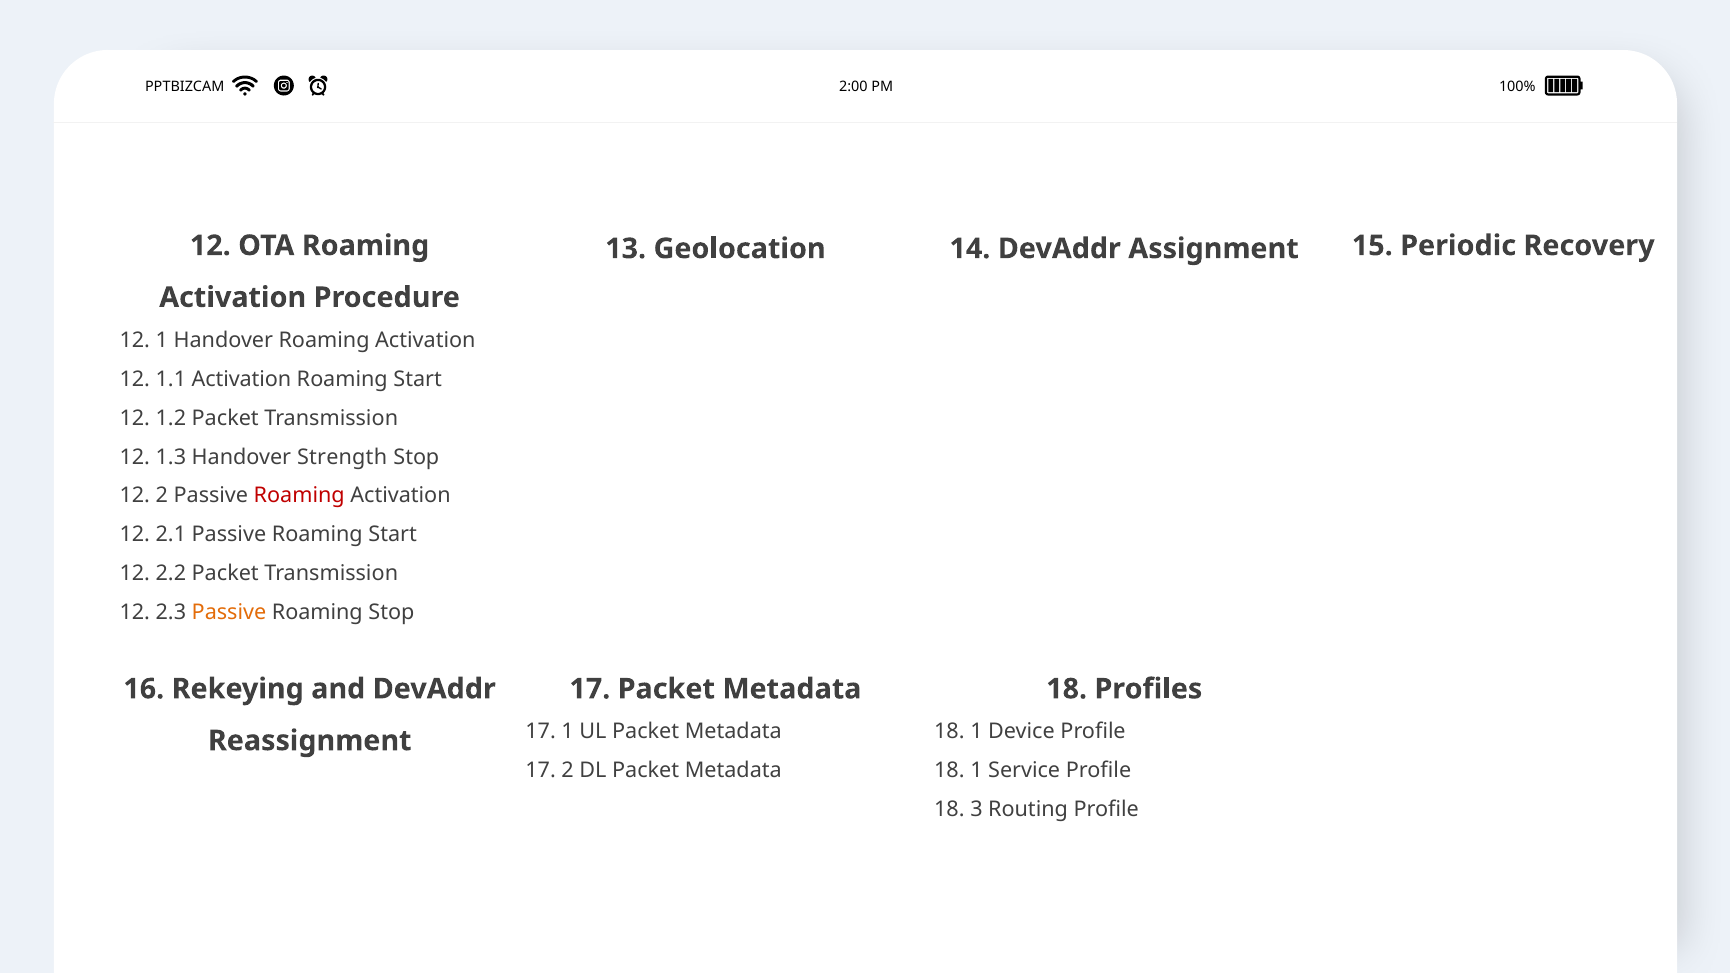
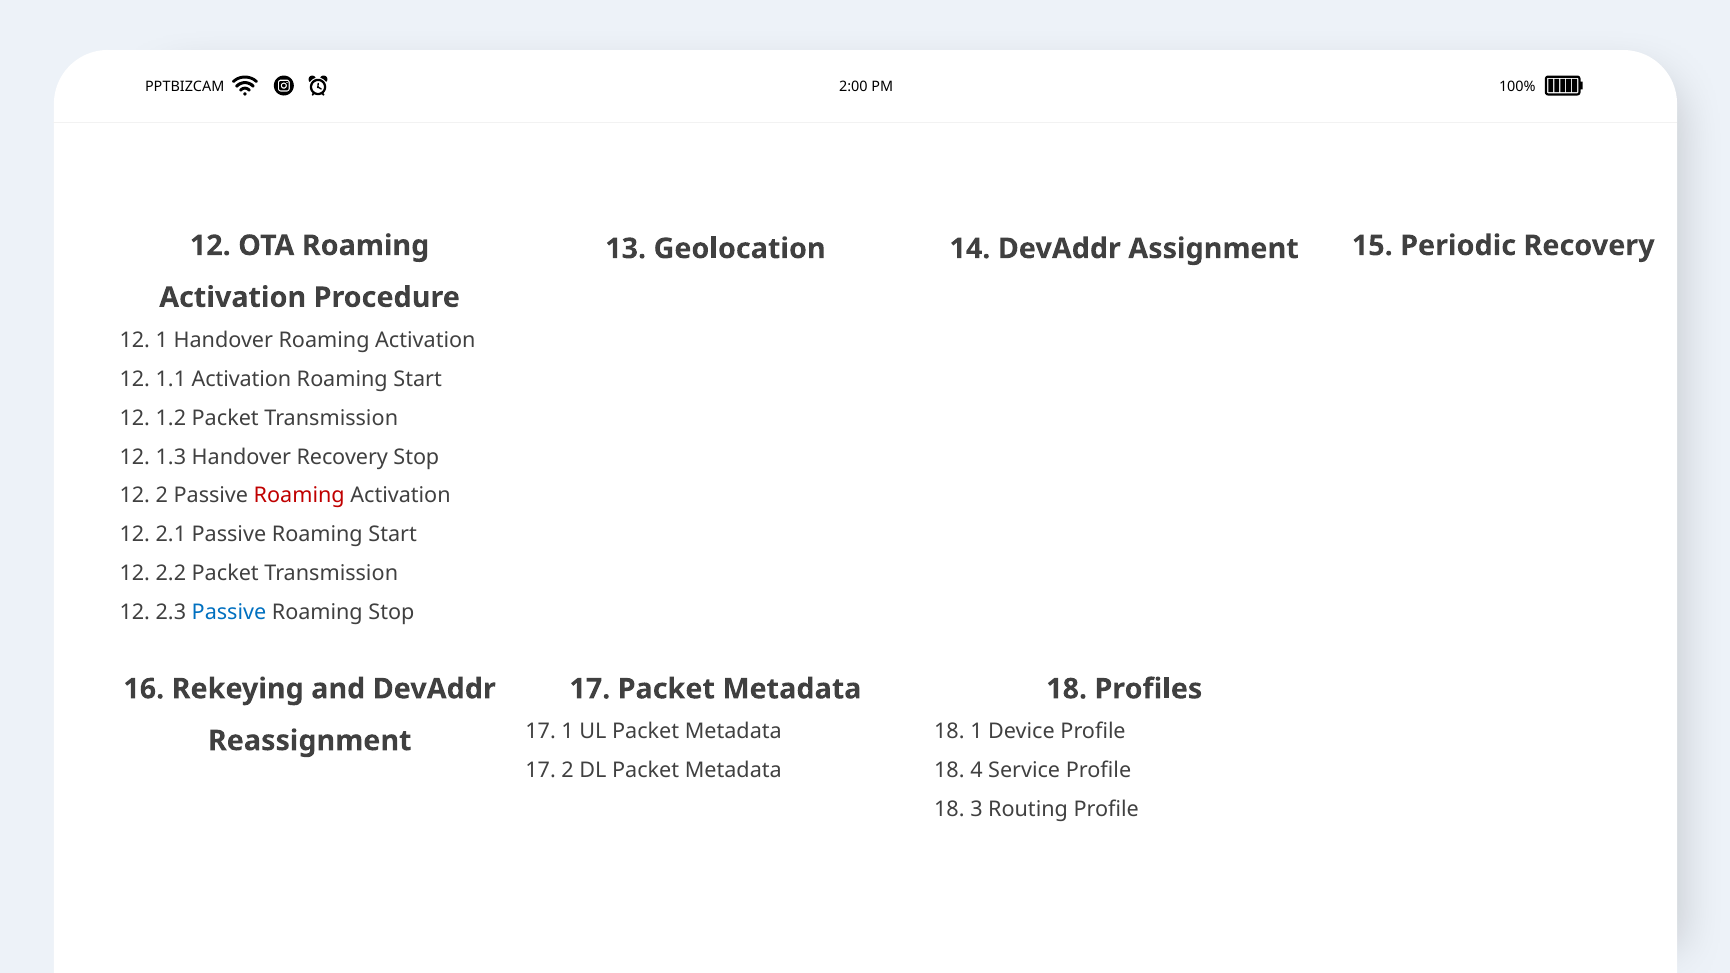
Handover Strength: Strength -> Recovery (342, 457)
Passive colour: orange -> blue (229, 613)
1: 1 -> 4 (976, 771)
